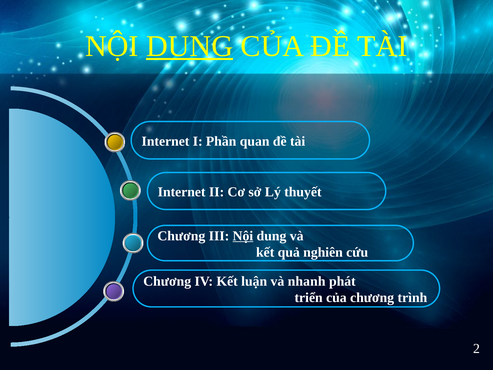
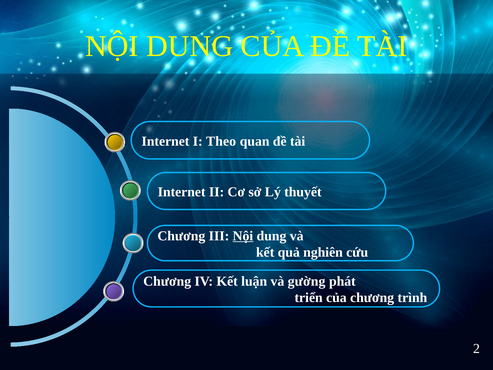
DUNG underline: present -> none (190, 46)
Phần: Phần -> Theo (221, 141)
nhanh: nhanh -> gường (307, 281)
